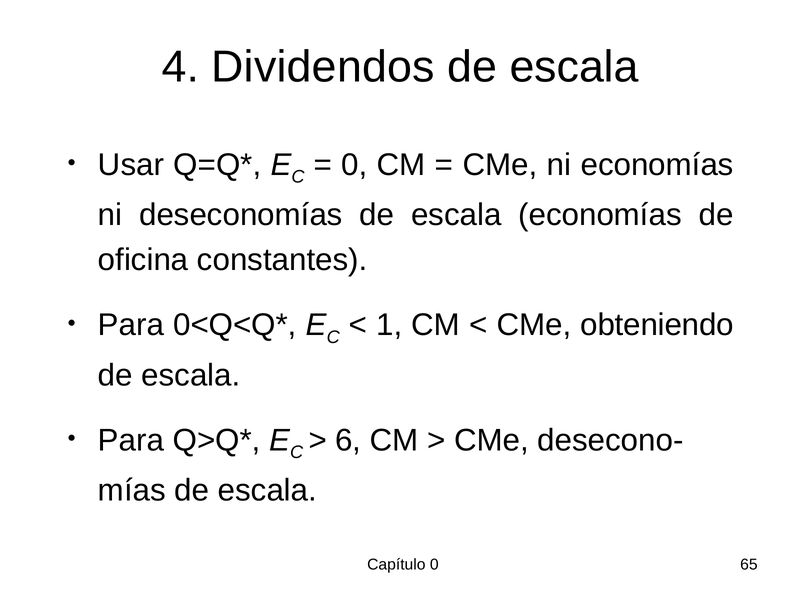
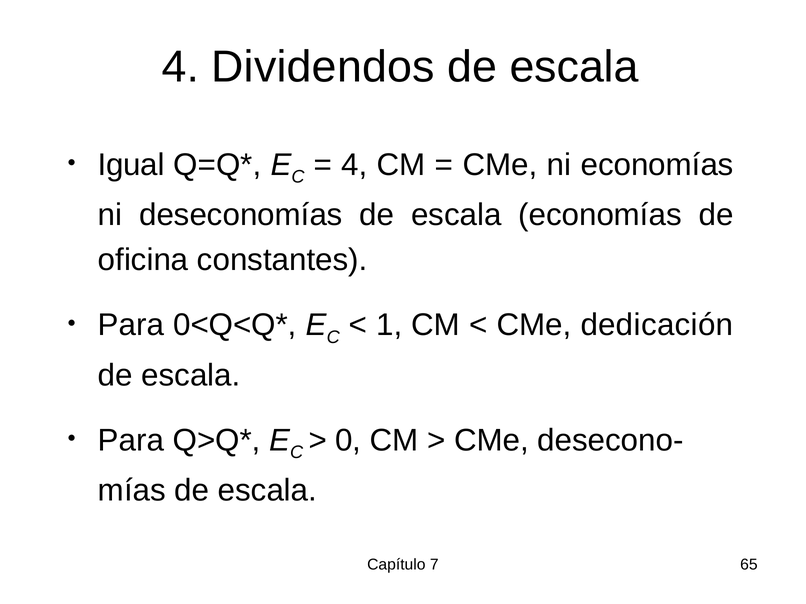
Usar: Usar -> Igual (131, 165)
0: 0 -> 4 (355, 165)
obteniendo: obteniendo -> dedicación (657, 325)
6: 6 -> 0 (348, 441)
Capítulo 0: 0 -> 7 (434, 565)
